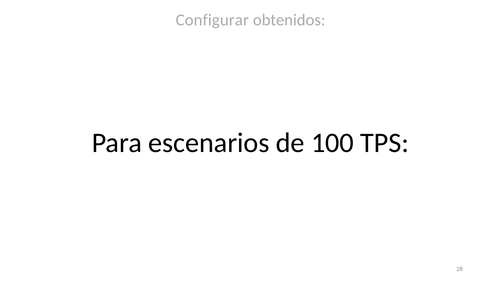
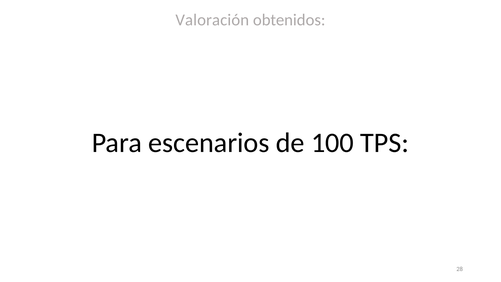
Configurar: Configurar -> Valoración (212, 20)
